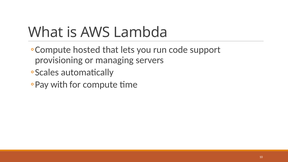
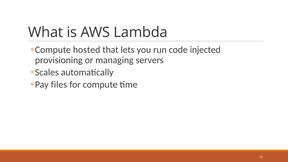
support: support -> injected (205, 50)
with: with -> files (59, 85)
